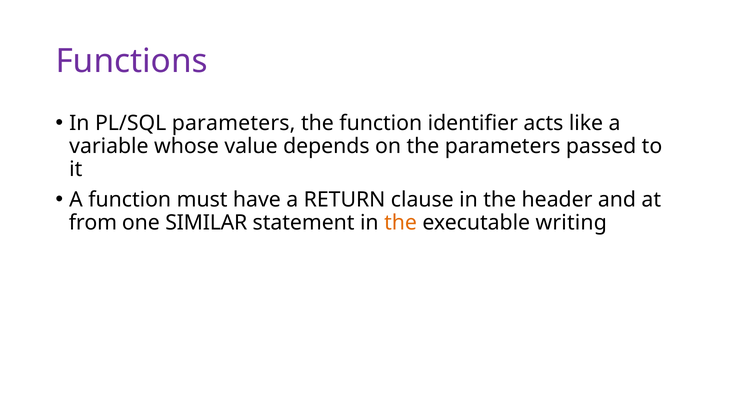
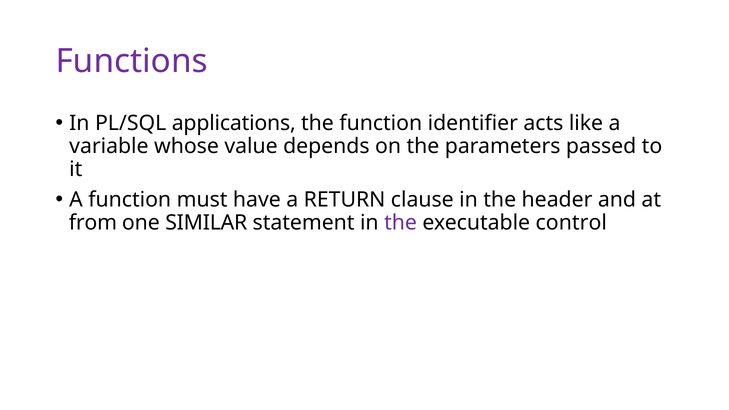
PL/SQL parameters: parameters -> applications (234, 123)
the colour: orange -> purple (401, 223)
writing: writing -> control (571, 223)
